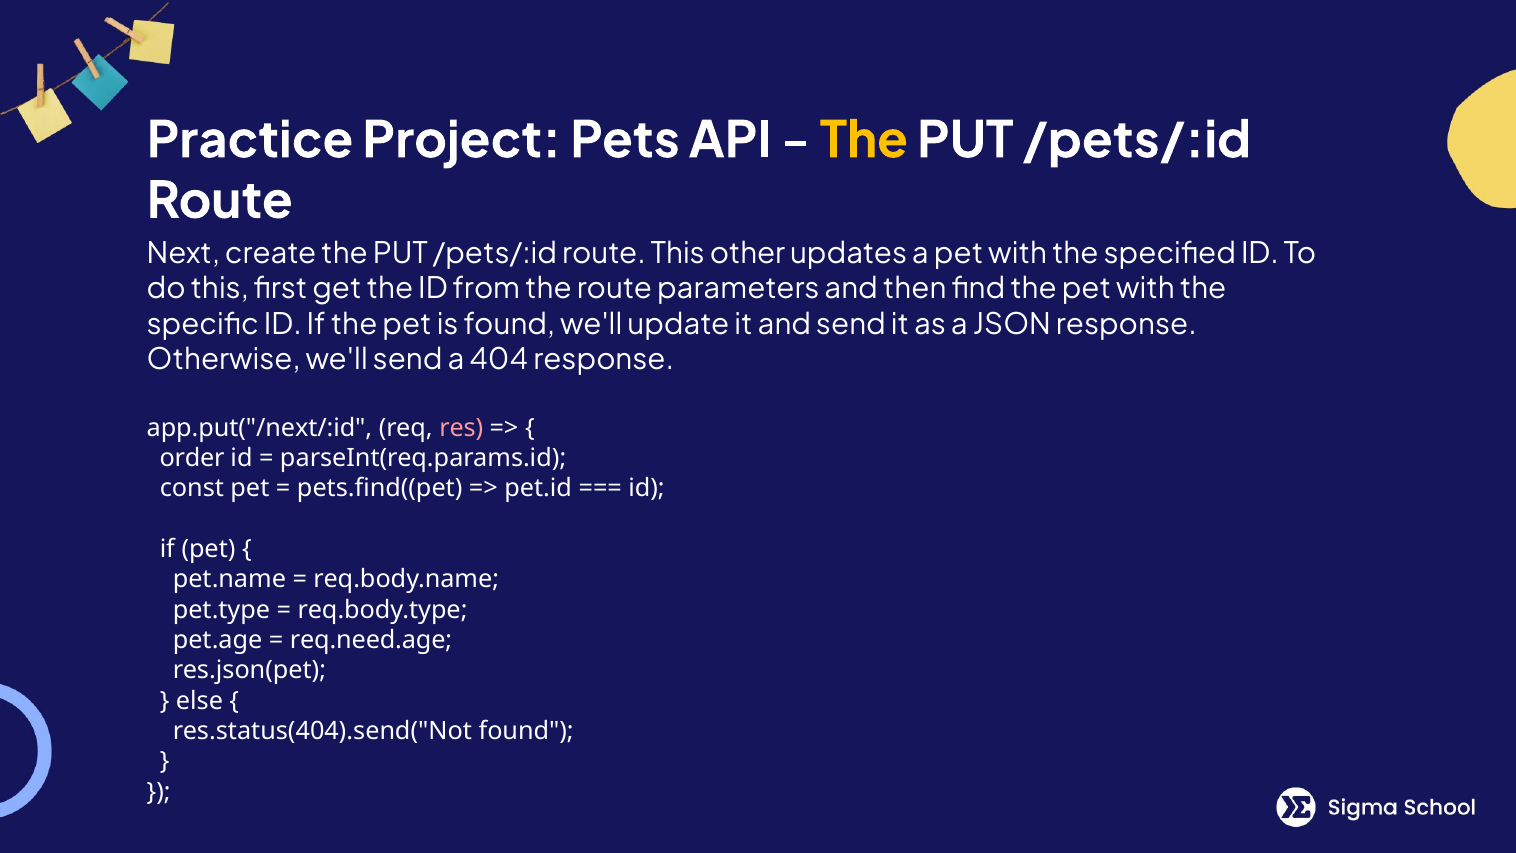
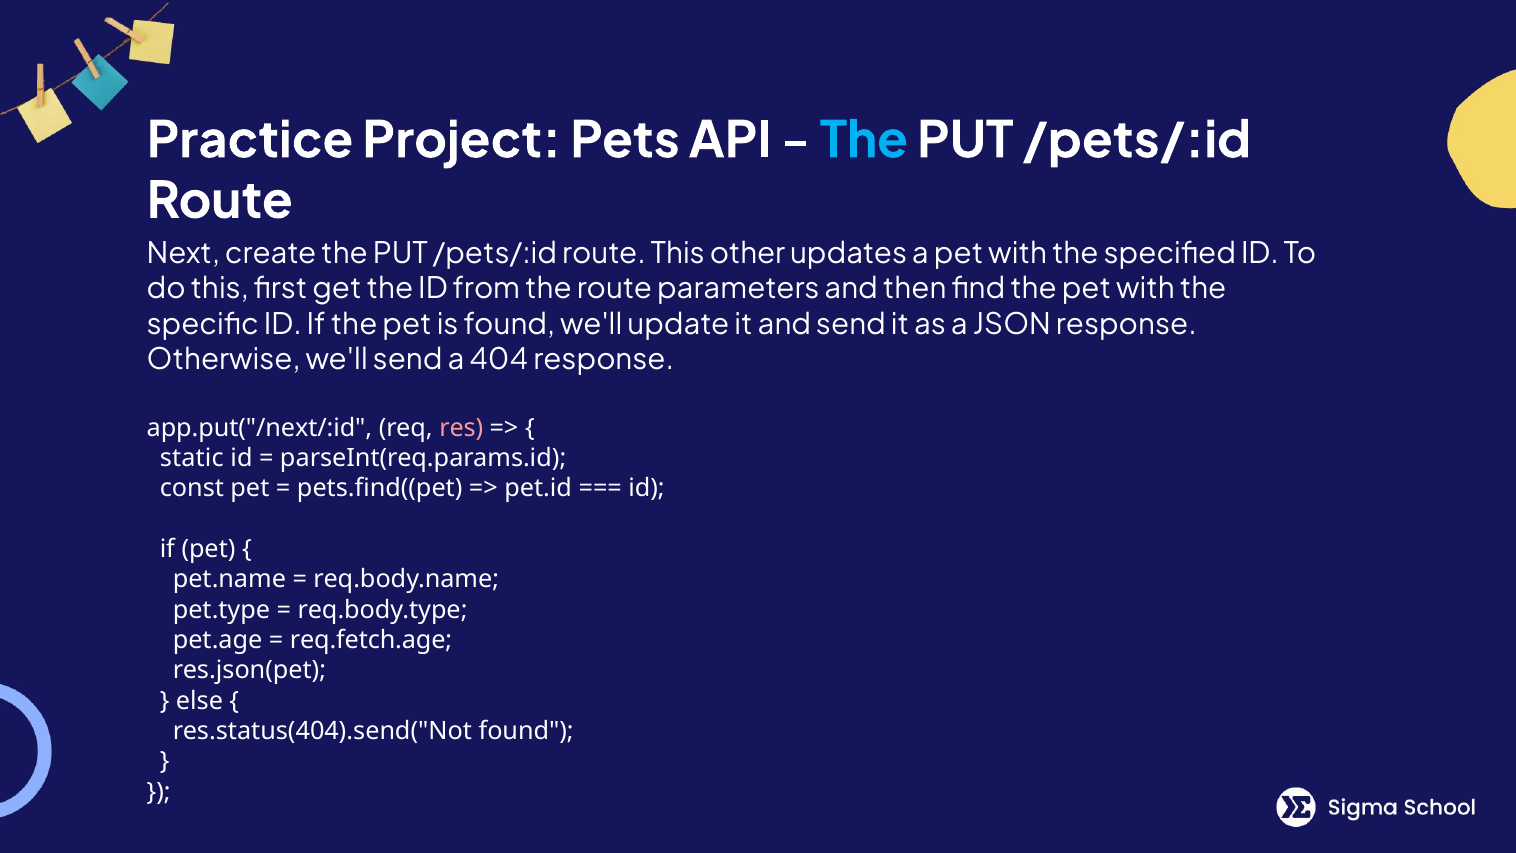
The colour: yellow -> light blue (864, 141)
order: order -> static (192, 458)
req.need.age: req.need.age -> req.fetch.age (371, 640)
